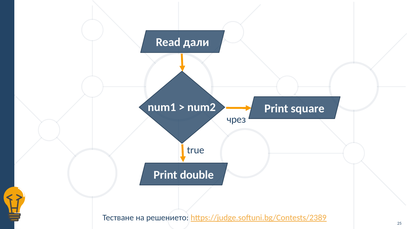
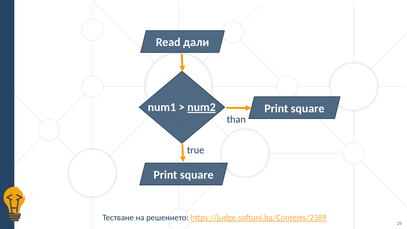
num2 underline: none -> present (201, 107)
чрез: чрез -> than (236, 119)
double: double -> square (197, 175)
